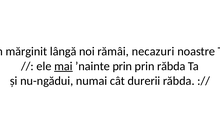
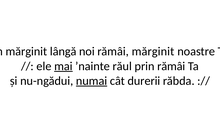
rămâi necazuri: necazuri -> mărginit (153, 51)
ʼnainte prin: prin -> răul (122, 66)
prin răbda: răbda -> rămâi (171, 66)
numai underline: none -> present (92, 81)
